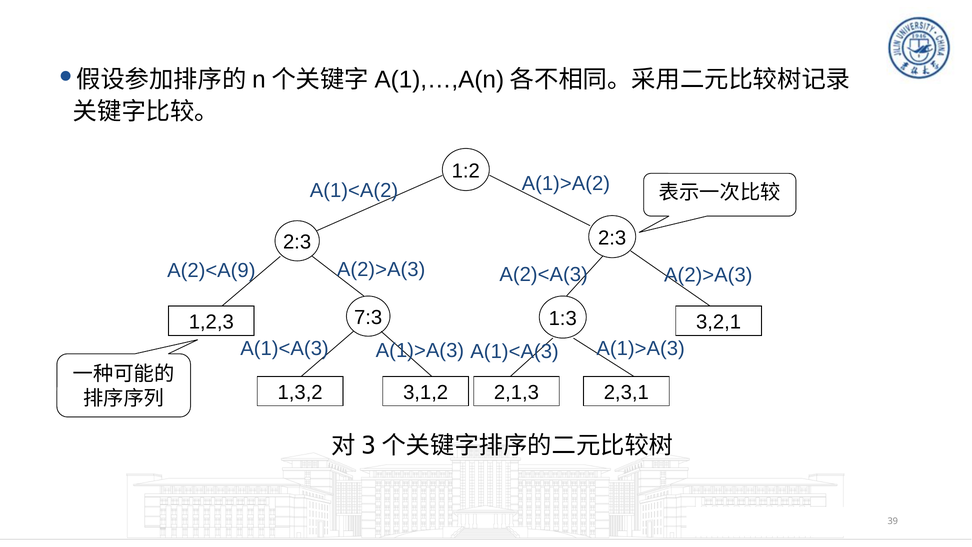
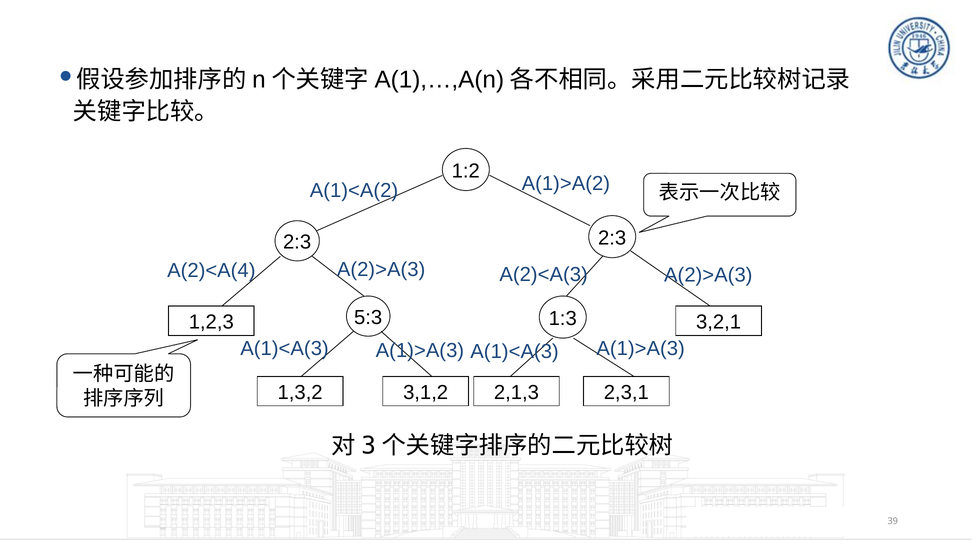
A(2)<A(9: A(2)<A(9 -> A(2)<A(4 (211, 271)
7:3: 7:3 -> 5:3 (368, 317)
